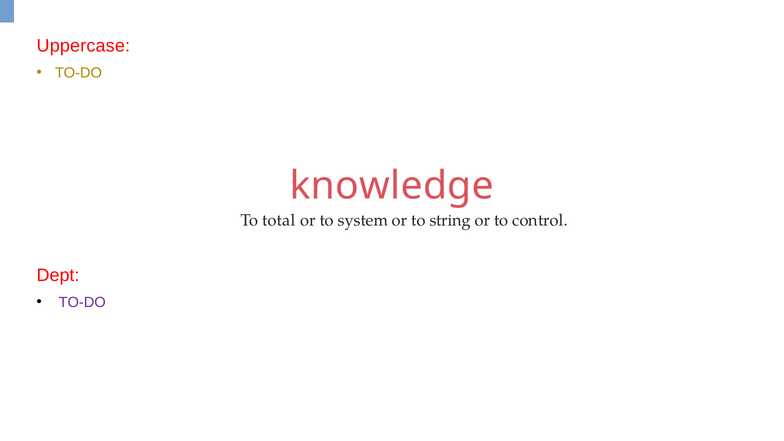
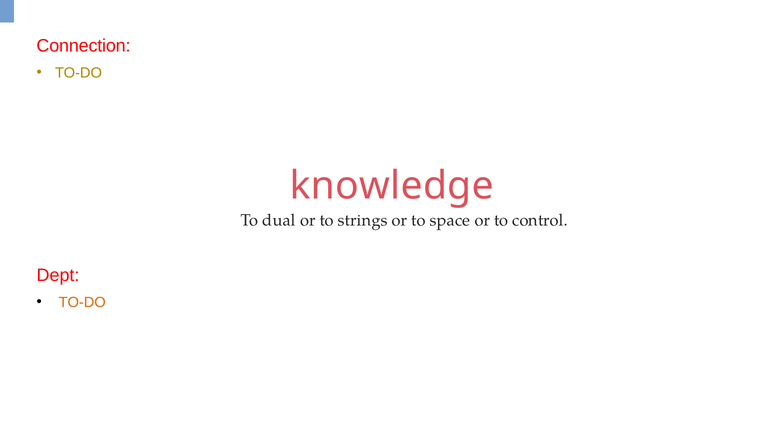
Uppercase: Uppercase -> Connection (83, 46)
total: total -> dual (279, 221)
system: system -> strings (363, 221)
string: string -> space (450, 221)
TO-DO colour: purple -> orange (82, 302)
